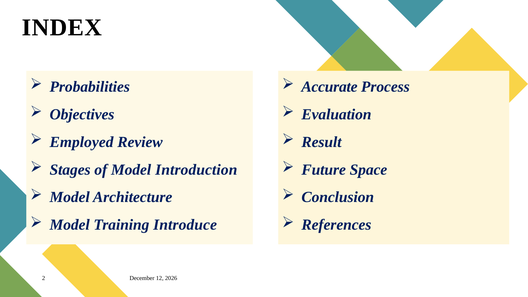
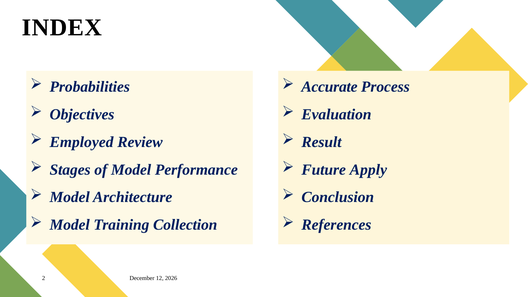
Introduction: Introduction -> Performance (196, 170)
Space: Space -> Apply (368, 170)
Introduce: Introduce -> Collection (185, 225)
